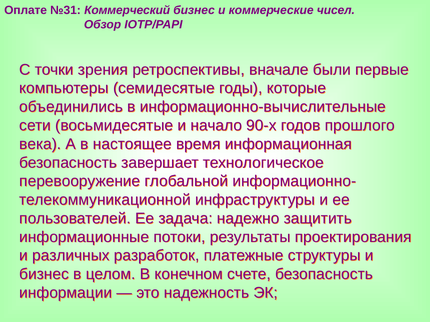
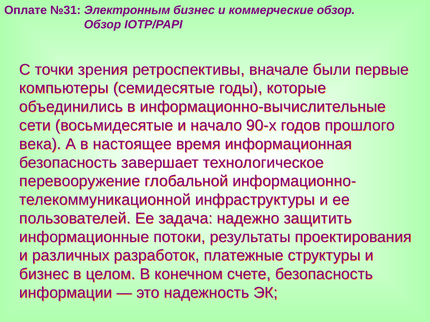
Коммерческий: Коммерческий -> Электронным (127, 10)
коммерческие чисел: чисел -> обзор (336, 10)
